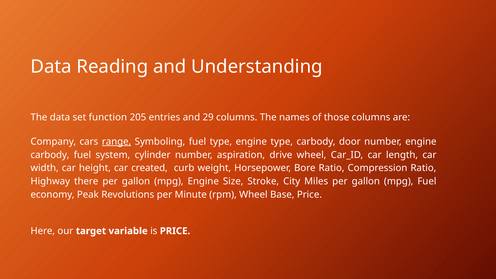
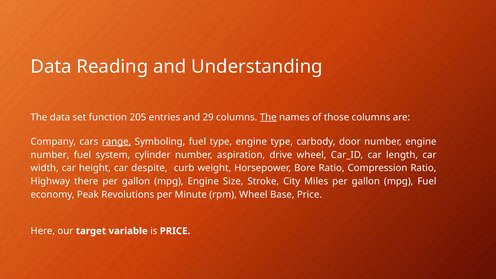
The underline: none -> present (268, 117)
carbody: carbody -> number (50, 155)
created: created -> despite (149, 168)
